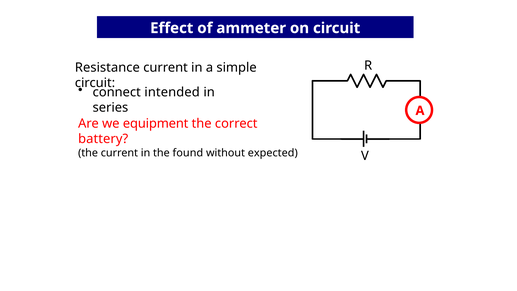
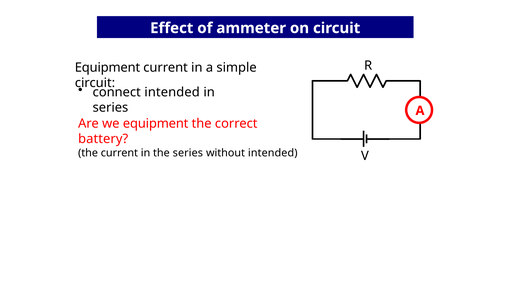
Resistance: Resistance -> Equipment (107, 67)
the found: found -> series (188, 153)
without expected: expected -> intended (273, 153)
